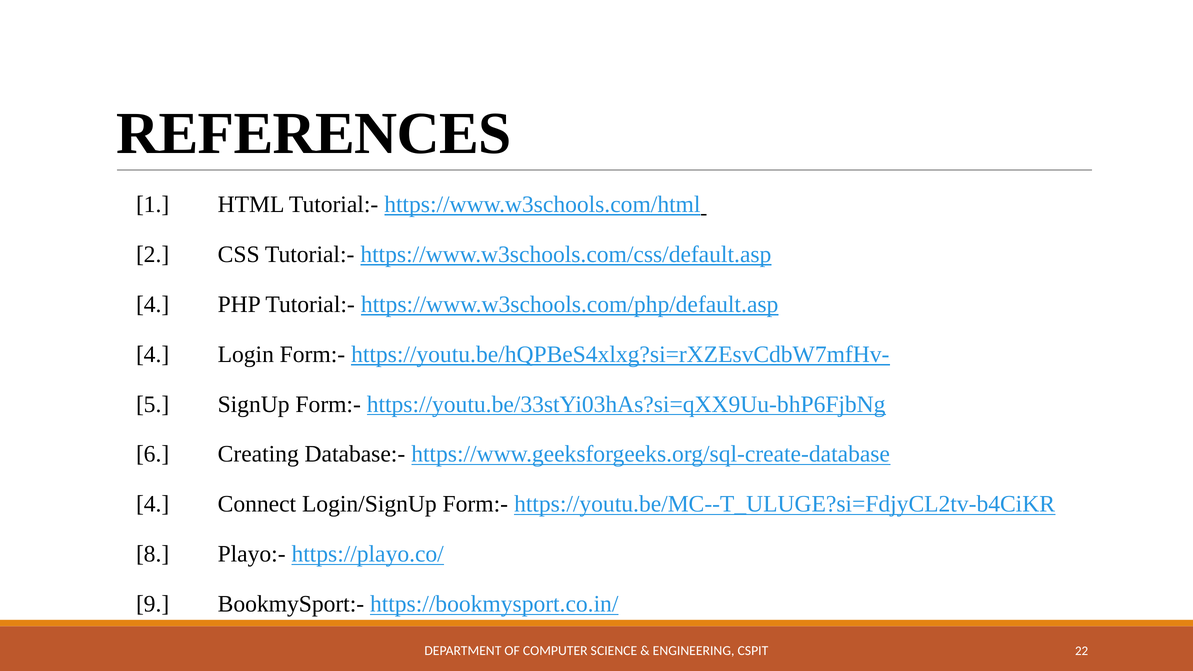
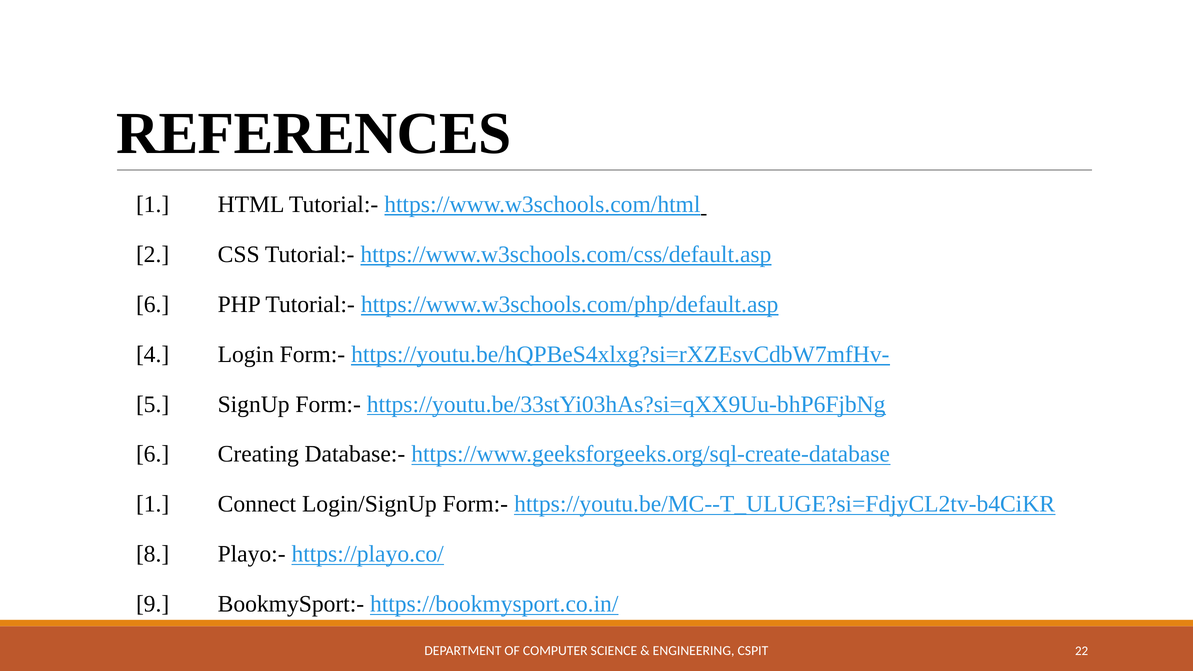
4: 4 -> 6 (153, 304)
4: 4 -> 1 (153, 504)
